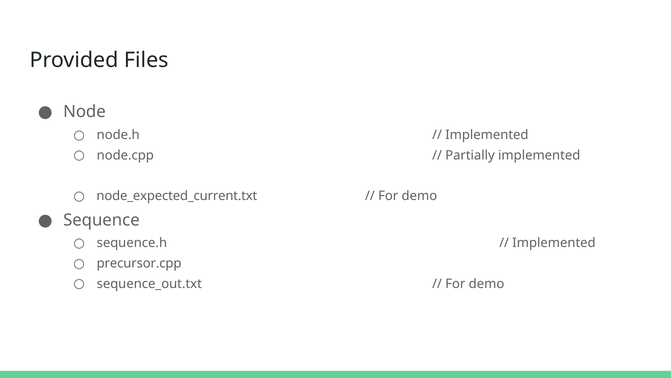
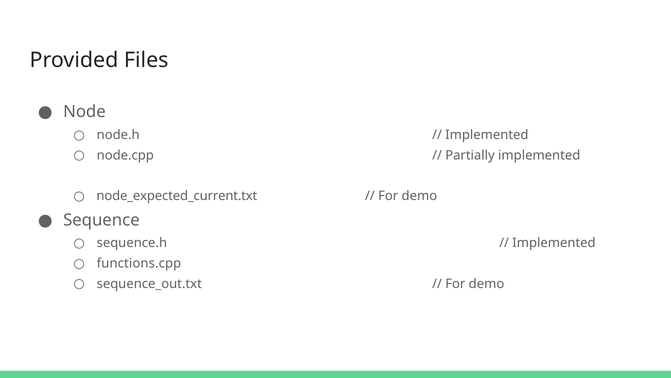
precursor.cpp: precursor.cpp -> functions.cpp (139, 263)
